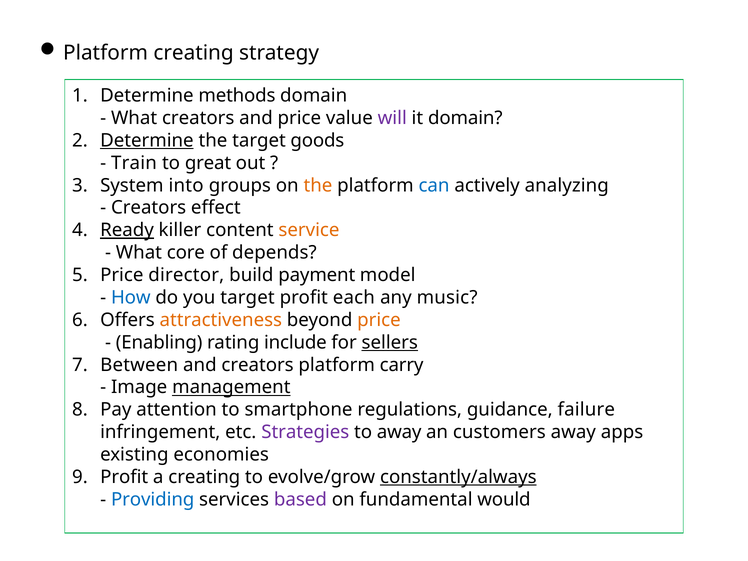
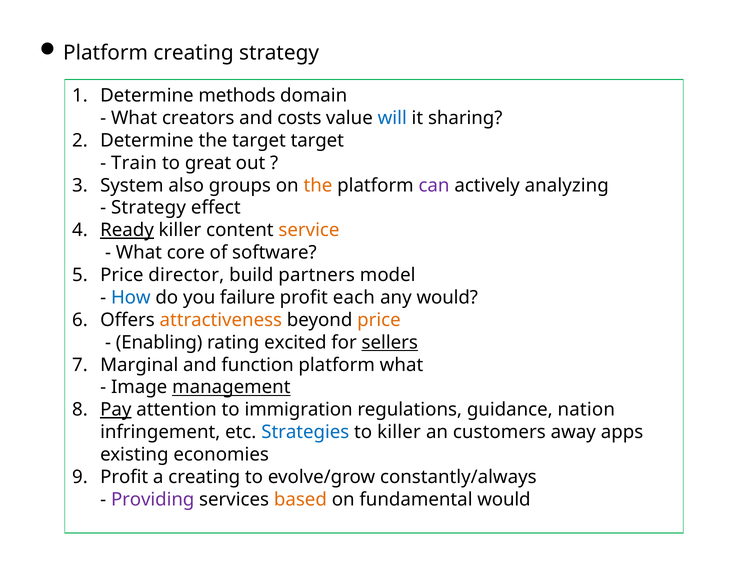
and price: price -> costs (299, 118)
will colour: purple -> blue (392, 118)
it domain: domain -> sharing (465, 118)
Determine underline: present -> none (147, 140)
target goods: goods -> target (317, 140)
into: into -> also (186, 185)
can colour: blue -> purple (434, 185)
Creators: Creators -> Strategy (148, 208)
depends: depends -> software (274, 253)
payment: payment -> partners (317, 275)
you target: target -> failure (248, 298)
any music: music -> would (447, 298)
include: include -> excited (295, 342)
Between: Between -> Marginal (139, 365)
and creators: creators -> function (258, 365)
platform carry: carry -> what (402, 365)
Pay underline: none -> present (116, 410)
smartphone: smartphone -> immigration (299, 410)
failure: failure -> nation (586, 410)
Strategies colour: purple -> blue (305, 432)
to away: away -> killer (399, 432)
constantly/always underline: present -> none (458, 477)
Providing colour: blue -> purple (153, 500)
based colour: purple -> orange (300, 500)
